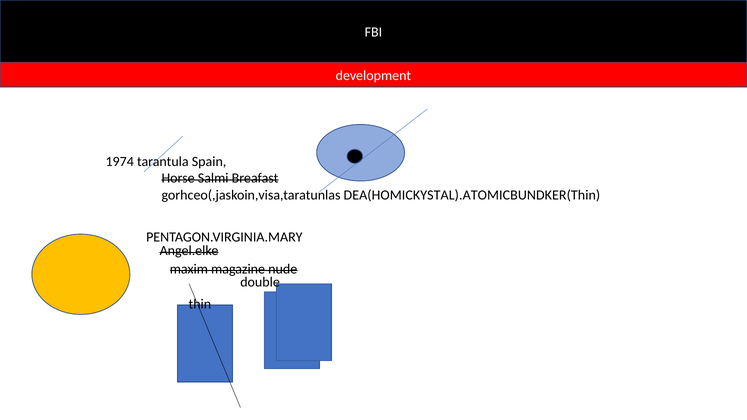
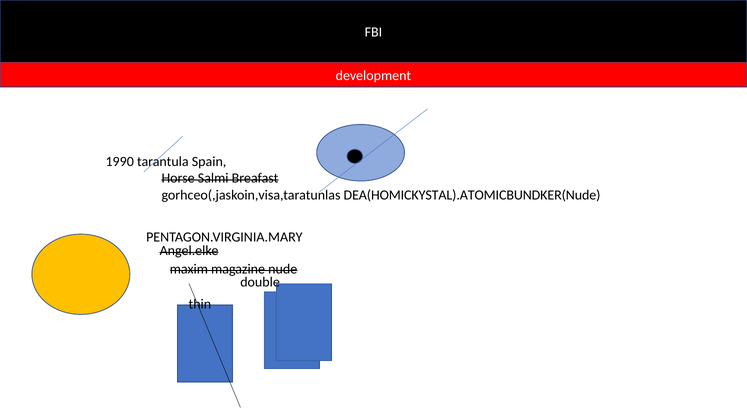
1974: 1974 -> 1990 (120, 162)
DEA(HOMICKYSTAL).ATOMICBUNDKER(Thin: DEA(HOMICKYSTAL).ATOMICBUNDKER(Thin -> DEA(HOMICKYSTAL).ATOMICBUNDKER(Nude (472, 195)
